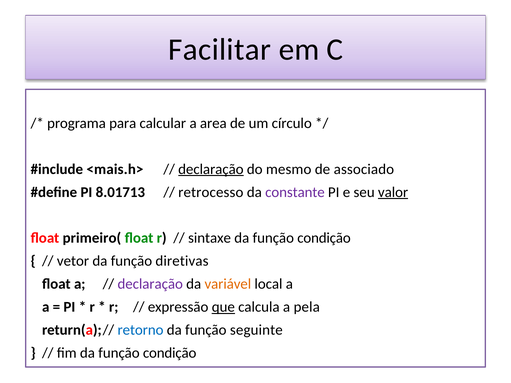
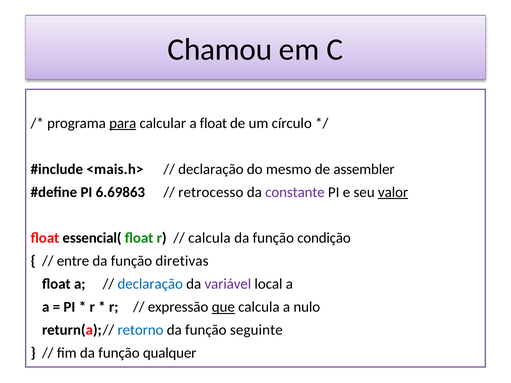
Facilitar: Facilitar -> Chamou (220, 49)
para underline: none -> present (123, 123)
a area: area -> float (213, 123)
declaração underline: present -> none (211, 169)
associado: associado -> assembler (364, 169)
8.01713: 8.01713 -> 6.69863 (120, 192)
primeiro(: primeiro( -> essencial( (92, 238)
sintaxe: sintaxe -> calcula (209, 238)
vetor: vetor -> entre (73, 261)
declaração colour: purple -> blue (150, 284)
variável colour: orange -> purple (228, 284)
pela: pela -> nulo (307, 307)
fim da função condição: condição -> qualquer (170, 353)
